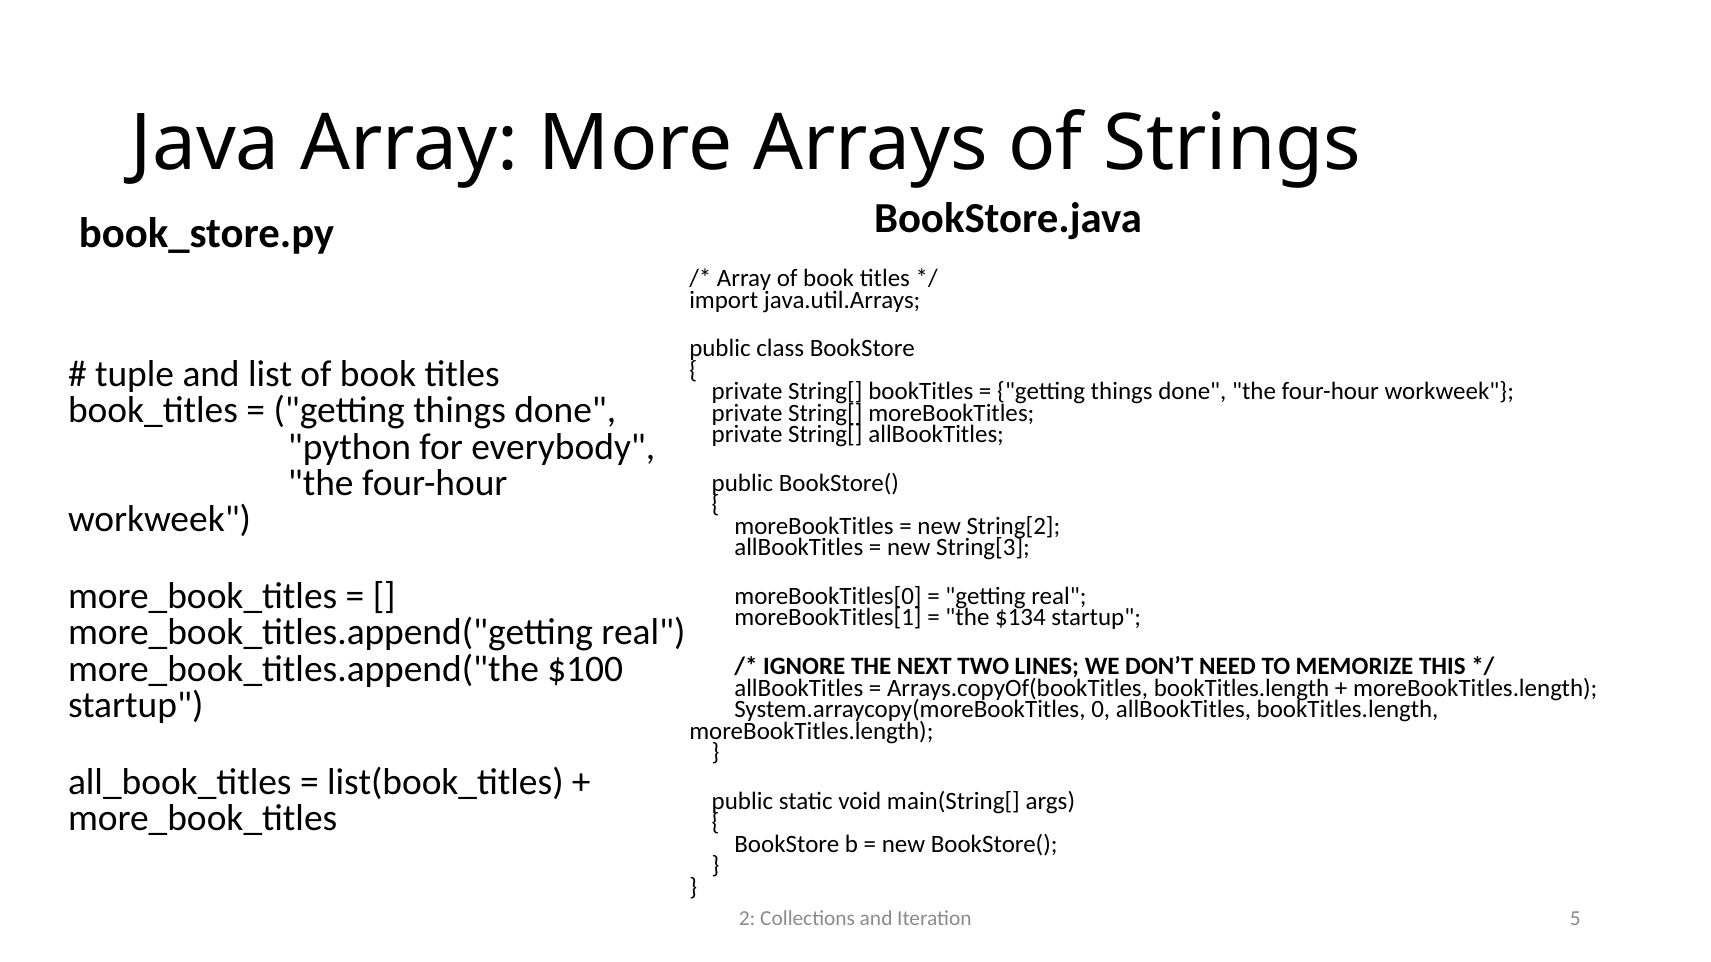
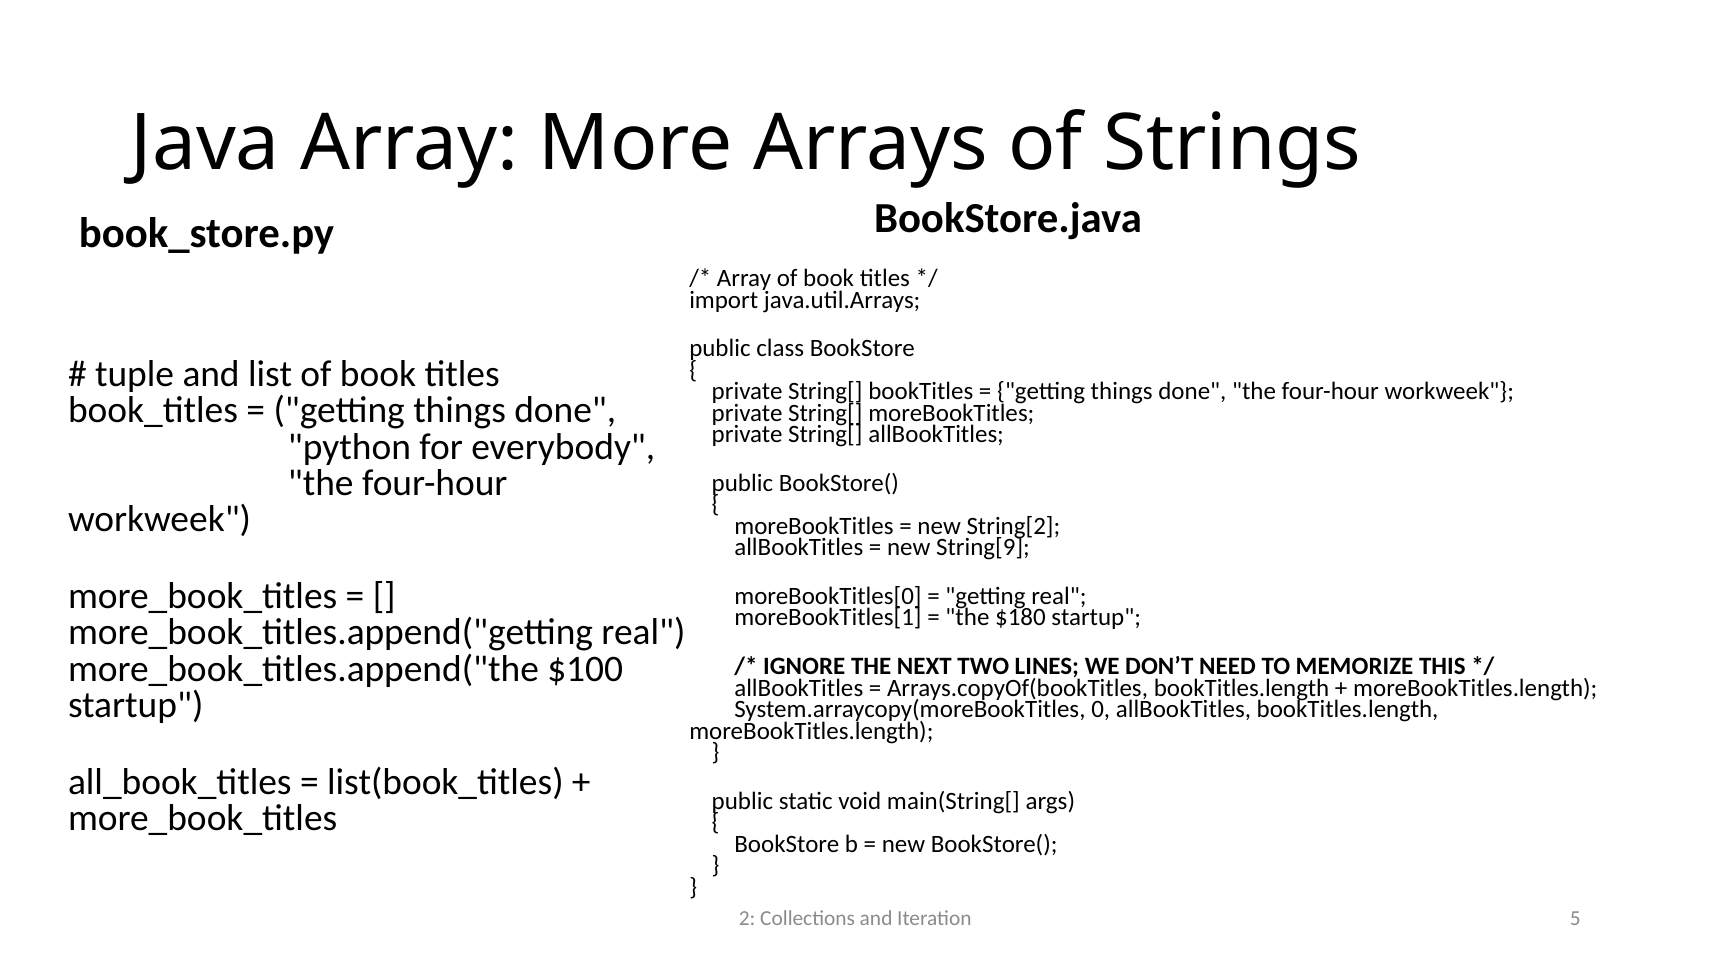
String[3: String[3 -> String[9 (983, 548)
$134: $134 -> $180 (1020, 618)
